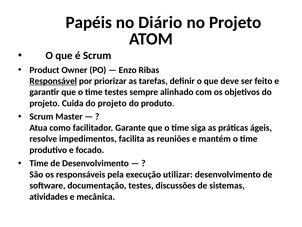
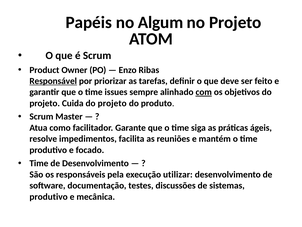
Diário: Diário -> Algum (161, 22)
time testes: testes -> issues (116, 92)
com underline: none -> present (204, 92)
atividades: atividades -> produtivo (49, 196)
